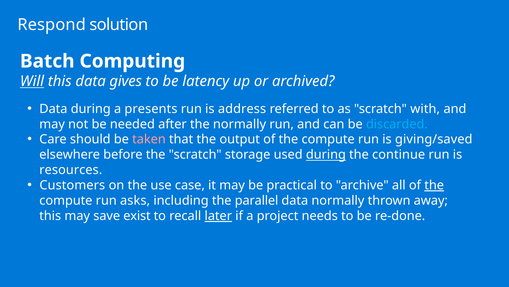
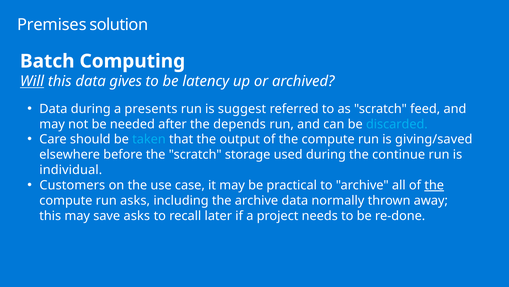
Respond: Respond -> Premises (52, 25)
address: address -> suggest (242, 109)
with: with -> feed (425, 109)
the normally: normally -> depends (239, 124)
taken colour: pink -> light blue (149, 139)
during underline: present -> none (326, 154)
resources: resources -> individual (71, 170)
the parallel: parallel -> archive (256, 200)
save exist: exist -> asks (137, 215)
later underline: present -> none (218, 215)
